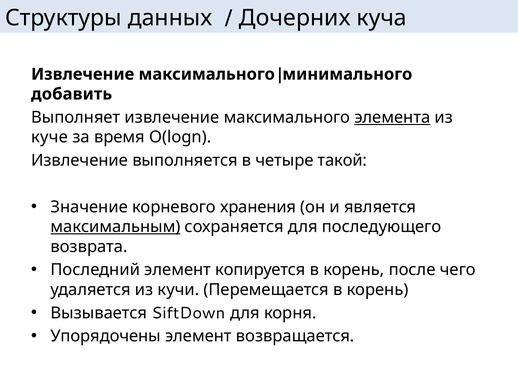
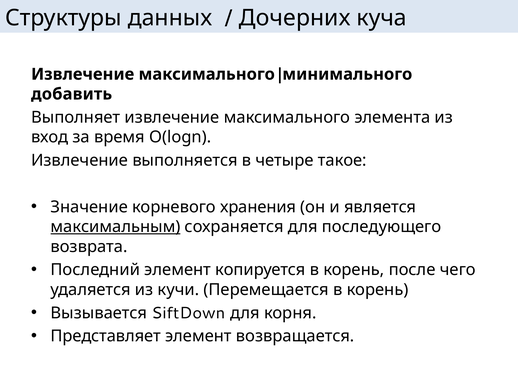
элемента underline: present -> none (392, 117)
куче: куче -> вход (50, 137)
такой: такой -> такое (342, 161)
Упорядочены: Упорядочены -> Представляет (106, 337)
